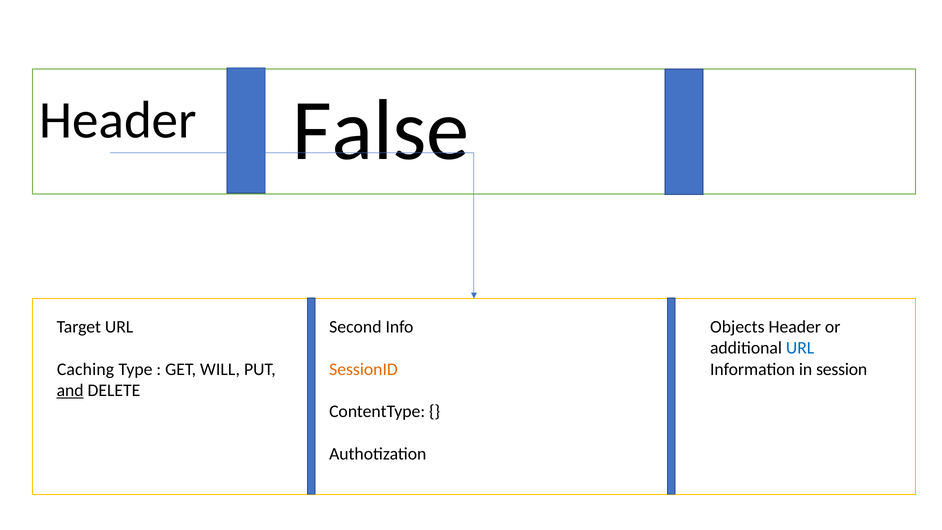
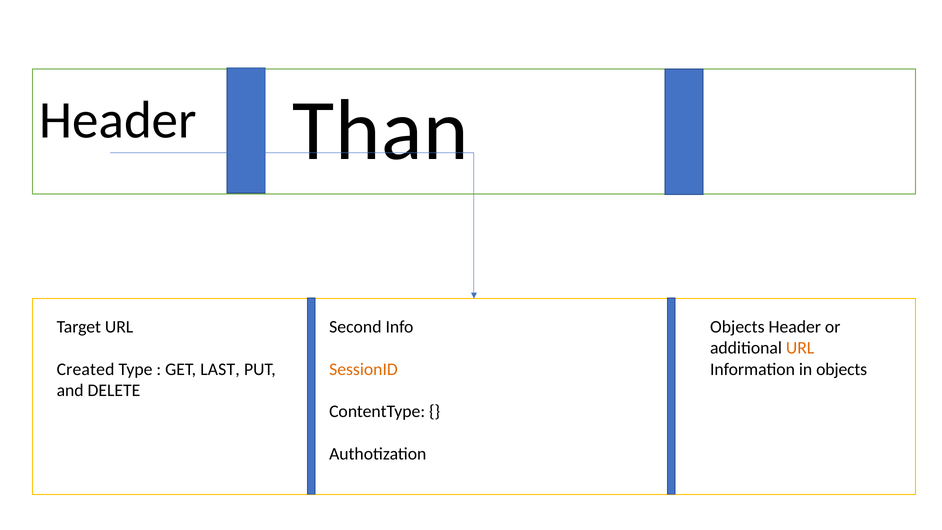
False: False -> Than (380, 131)
URL colour: blue -> orange (800, 348)
Caching: Caching -> Created (86, 369)
WILL: WILL -> LAST (220, 369)
in session: session -> objects (842, 369)
and underline: present -> none (70, 390)
